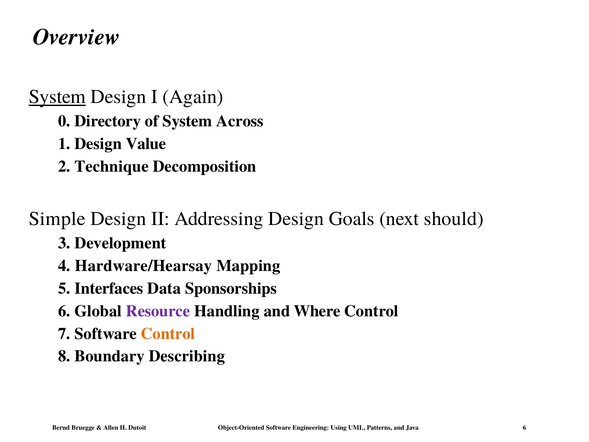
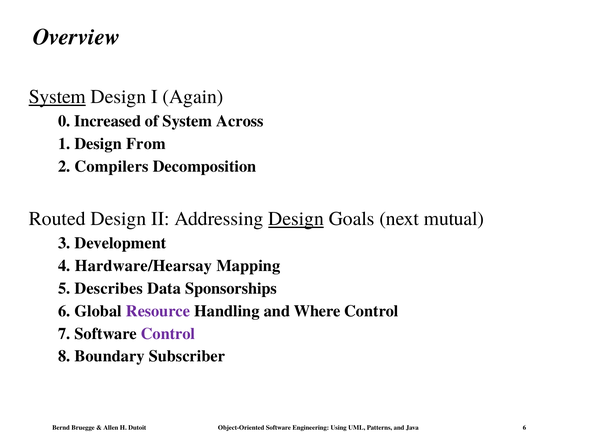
Directory: Directory -> Increased (108, 121)
Value: Value -> From (146, 144)
Technique: Technique -> Compilers (112, 166)
Simple: Simple -> Routed (57, 219)
Design underline: none -> present (296, 219)
should: should -> mutual (454, 219)
Interfaces: Interfaces -> Describes (109, 288)
Control colour: orange -> purple (168, 333)
Describing: Describing -> Subscriber (187, 356)
